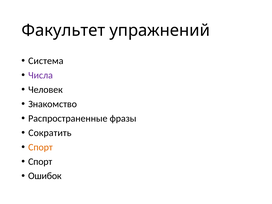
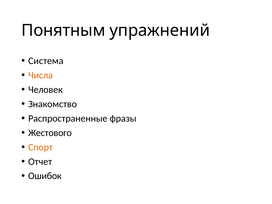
Факультет: Факультет -> Понятным (63, 30)
Числа colour: purple -> orange (41, 75)
Сократить: Сократить -> Жестового (50, 133)
Спорт: Спорт -> Отчет (40, 162)
